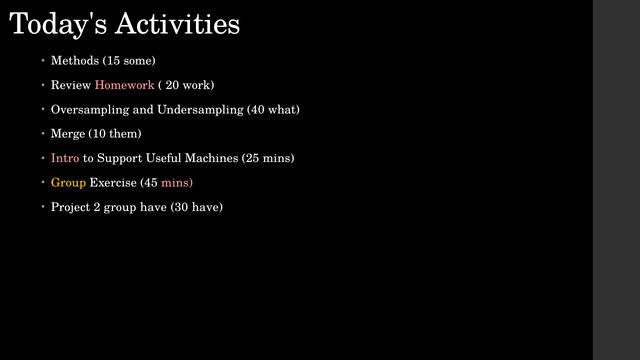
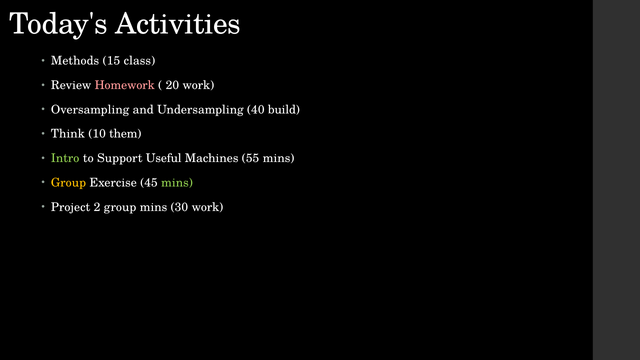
some: some -> class (139, 61)
what: what -> build (284, 110)
Merge: Merge -> Think (68, 134)
Intro colour: pink -> light green (65, 158)
25: 25 -> 55 (251, 158)
mins colour: pink -> light green (177, 183)
group have: have -> mins (154, 207)
30 have: have -> work (207, 207)
